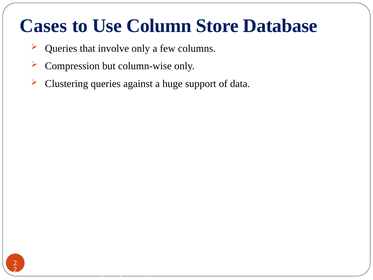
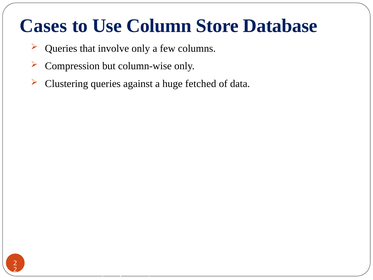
support: support -> fetched (201, 84)
